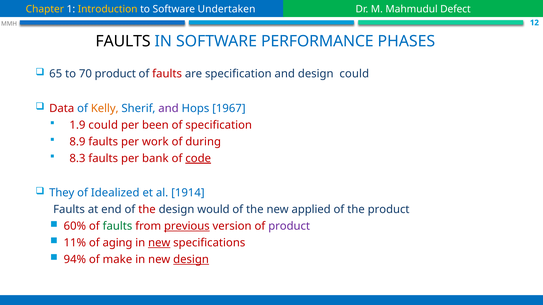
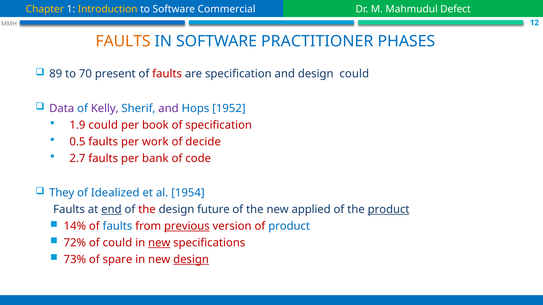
Undertaken: Undertaken -> Commercial (227, 9)
FAULTS colour: black -> orange (123, 41)
PERFORMANCE: PERFORMANCE -> PRACTITIONER (317, 41)
65: 65 -> 89 (56, 74)
70 product: product -> present (115, 74)
Data colour: red -> purple (62, 109)
Kelly colour: orange -> purple (105, 109)
1967: 1967 -> 1952 (229, 109)
been: been -> book (155, 125)
8.9: 8.9 -> 0.5 (77, 142)
during: during -> decide (203, 142)
8.3: 8.3 -> 2.7 (77, 159)
code underline: present -> none (198, 159)
1914: 1914 -> 1954 (188, 193)
end underline: none -> present (111, 210)
would: would -> future (213, 210)
product underline: none -> present (389, 210)
60%: 60% -> 14% (75, 226)
faults colour: green -> blue (117, 226)
product colour: purple -> blue (289, 226)
11%: 11% -> 72% (75, 243)
of aging: aging -> could (117, 243)
94%: 94% -> 73% (75, 260)
make: make -> spare (118, 260)
